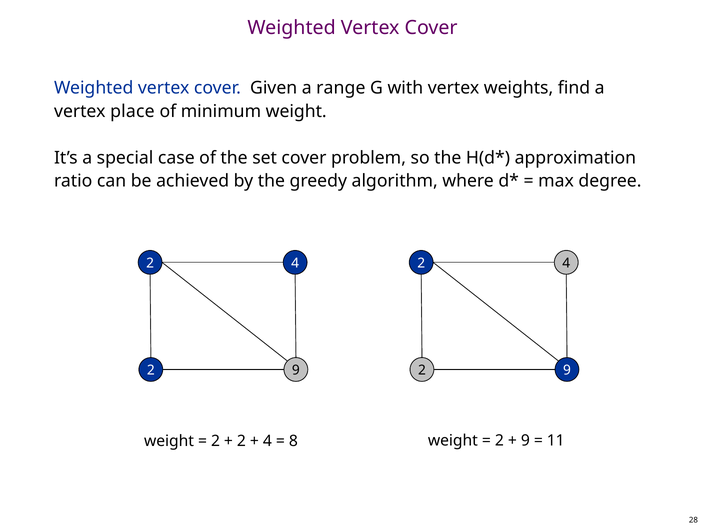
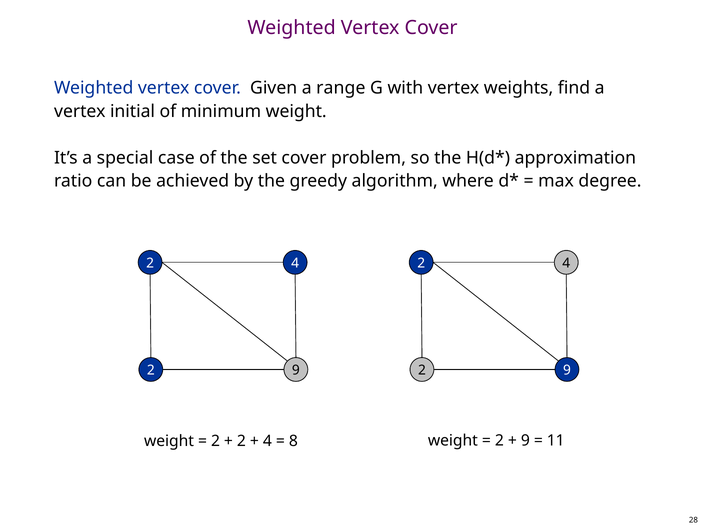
place: place -> initial (133, 111)
